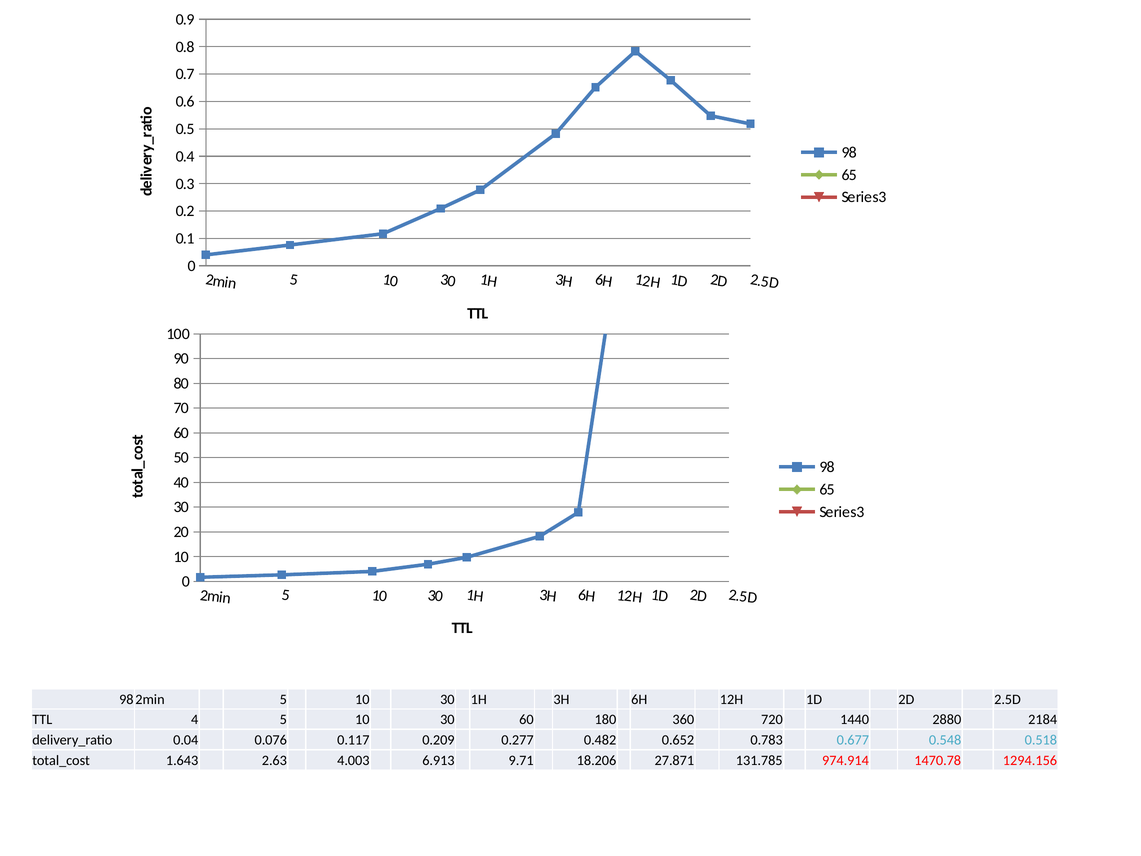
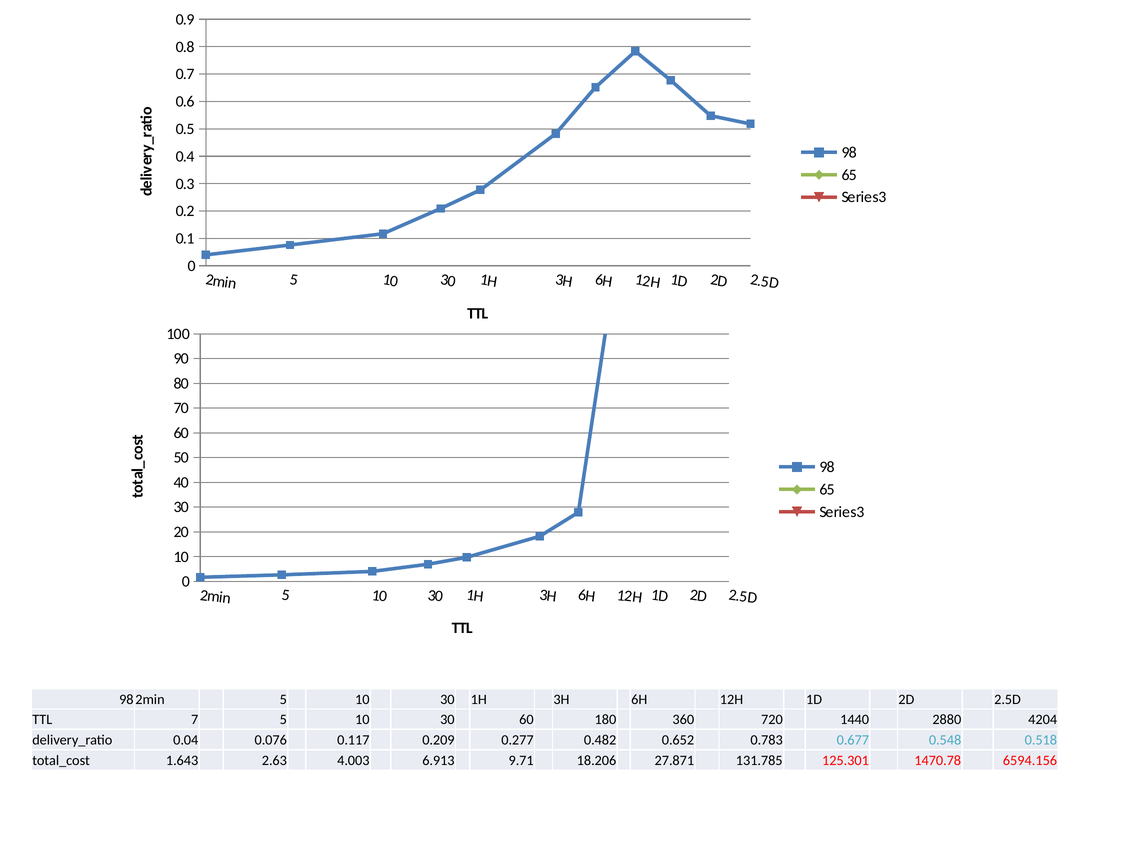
4: 4 -> 7 (195, 720)
2184: 2184 -> 4204 (1043, 720)
974.914: 974.914 -> 125.301 (845, 760)
1294.156: 1294.156 -> 6594.156 (1030, 760)
